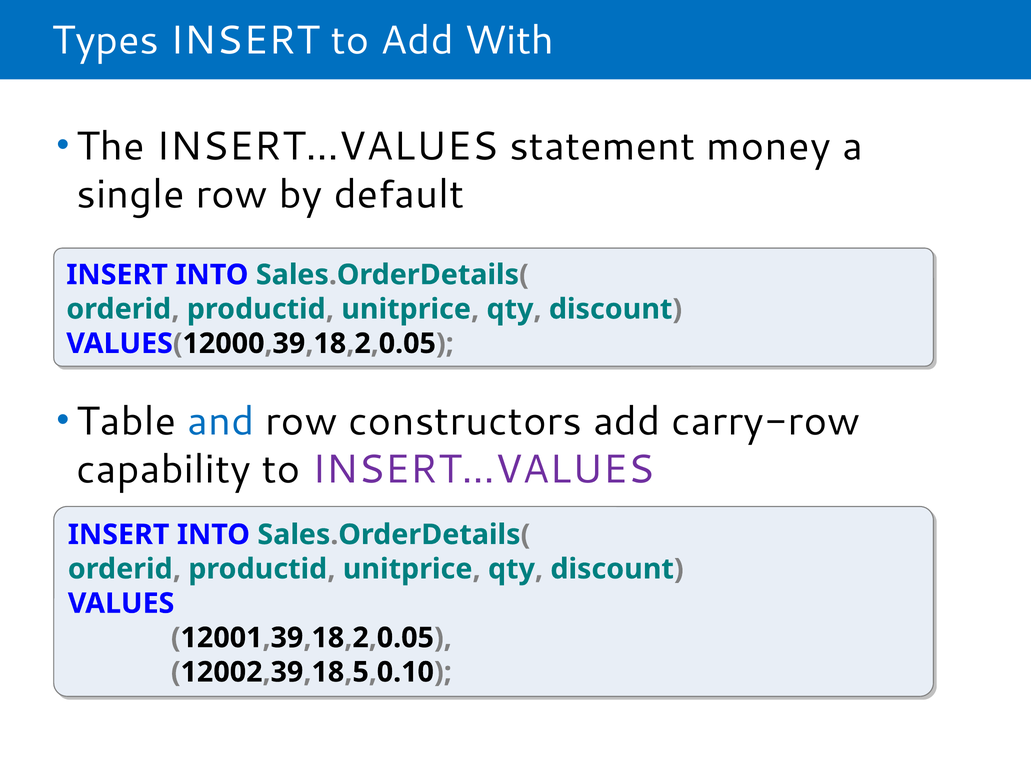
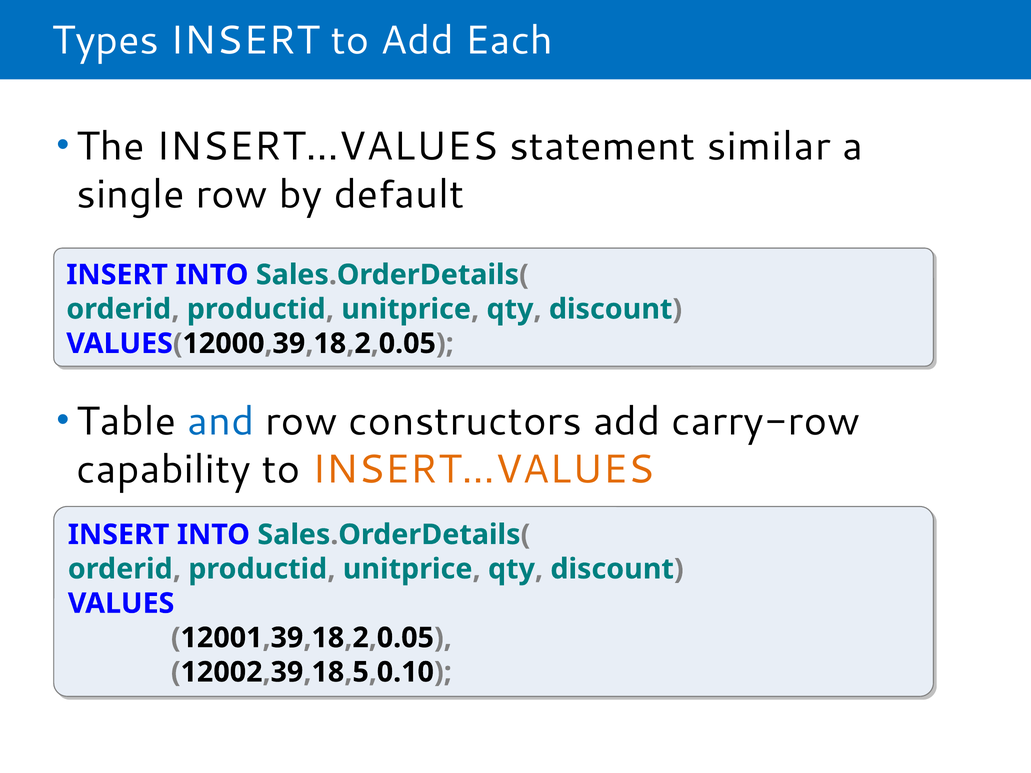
With: With -> Each (509, 41)
money: money -> similar (769, 146)
INSERT...VALUES colour: purple -> orange (483, 470)
